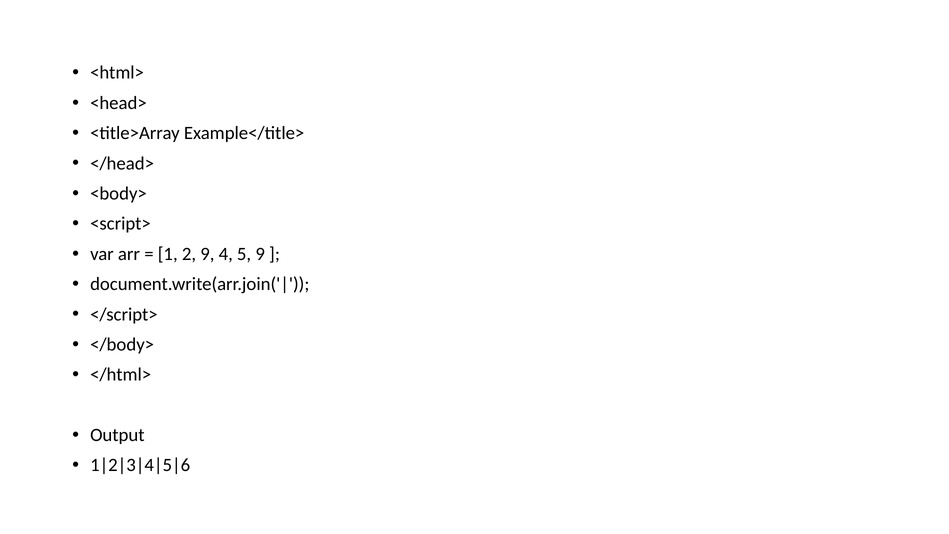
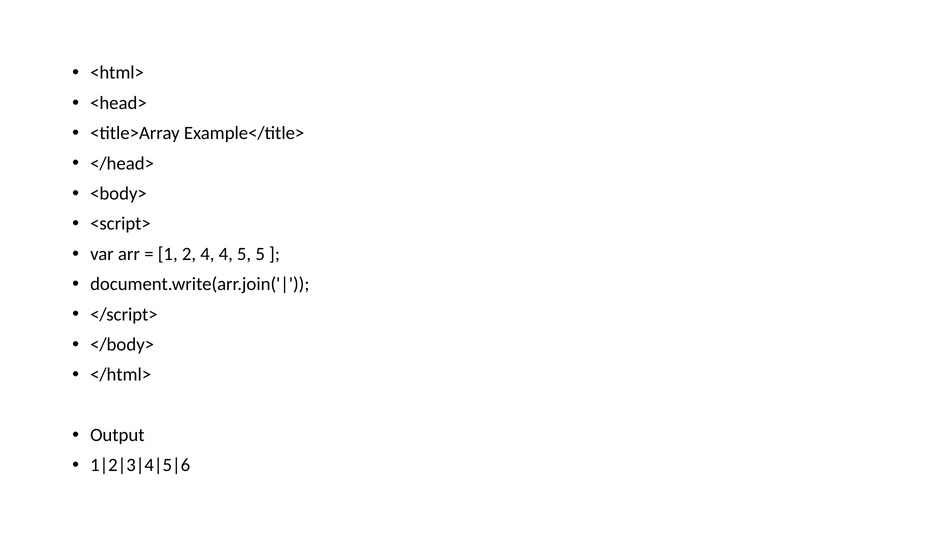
2 9: 9 -> 4 (207, 254)
5 9: 9 -> 5 (260, 254)
